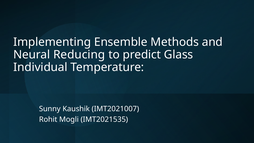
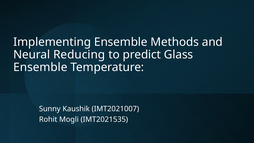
Individual: Individual -> Ensemble (40, 67)
